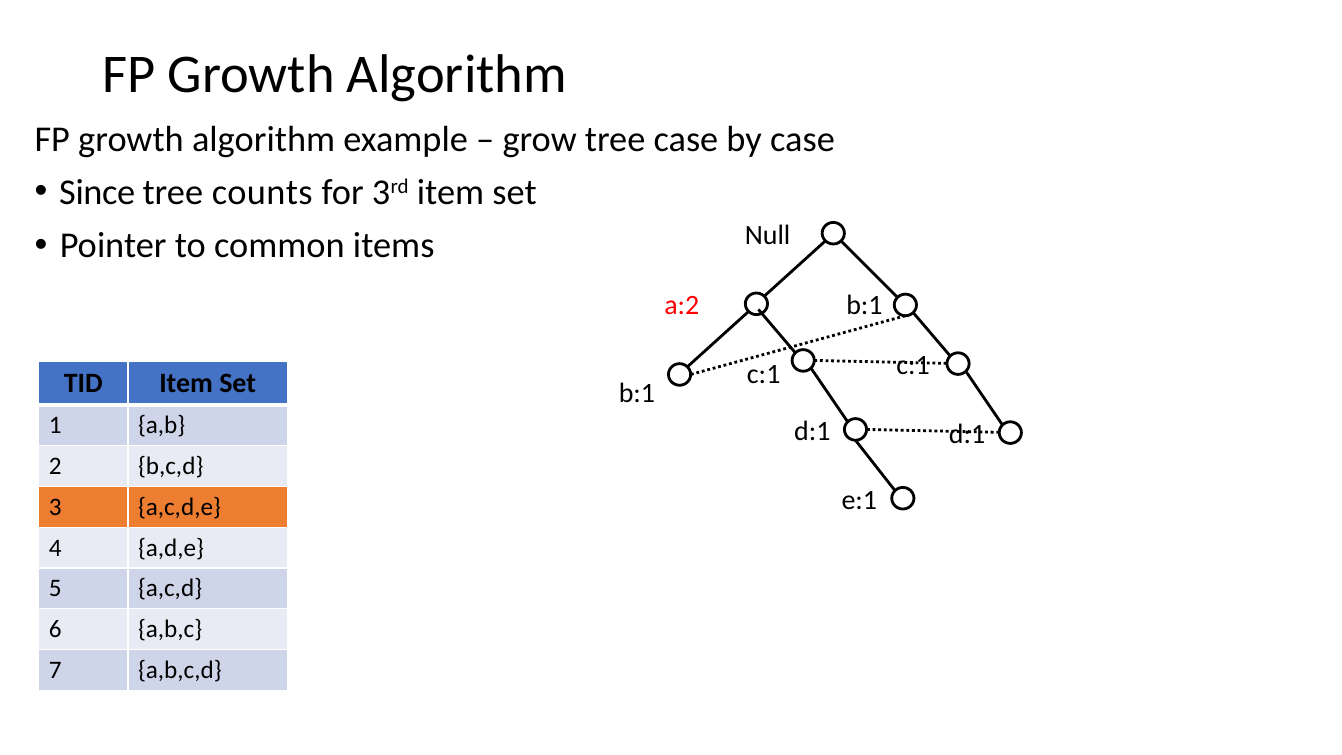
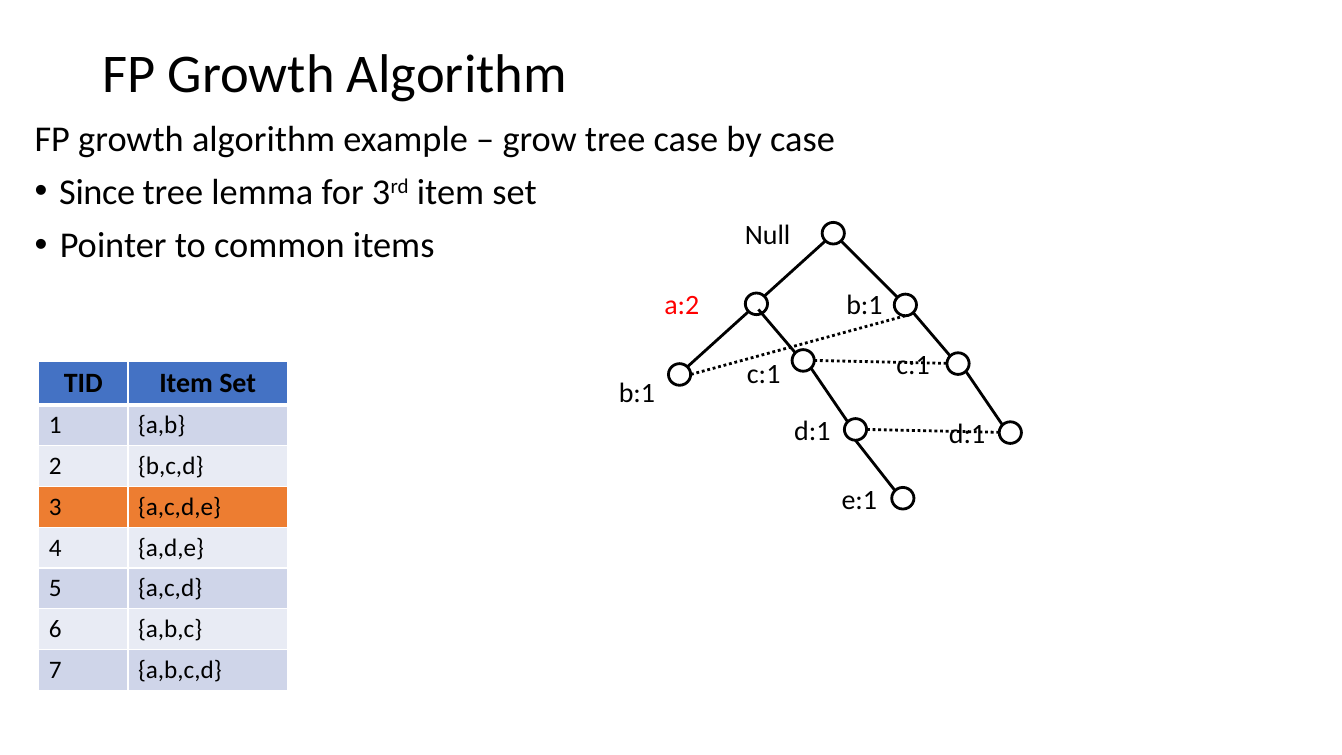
counts: counts -> lemma (262, 192)
